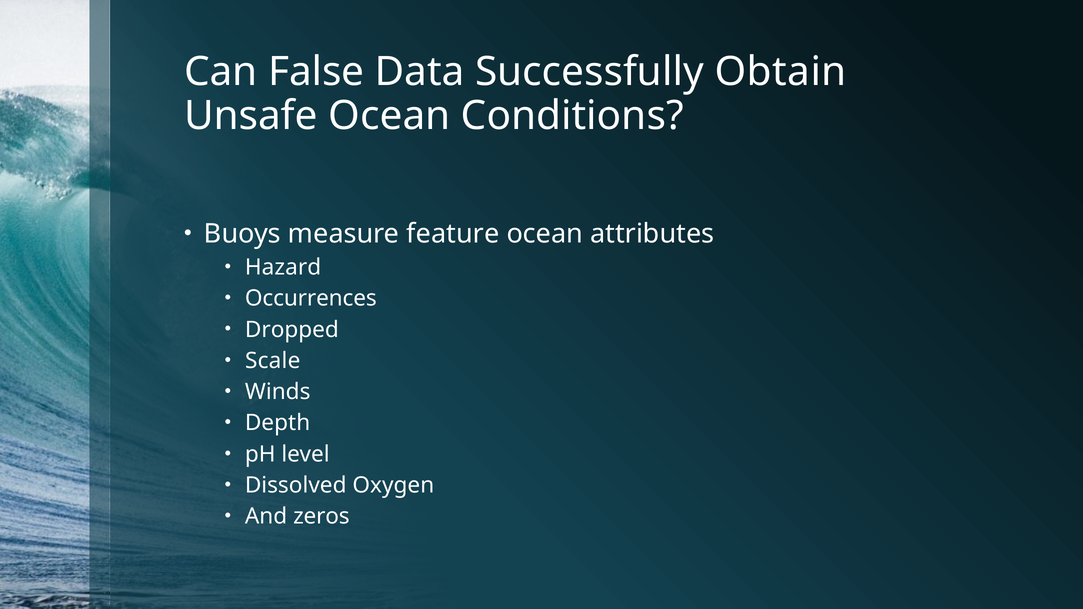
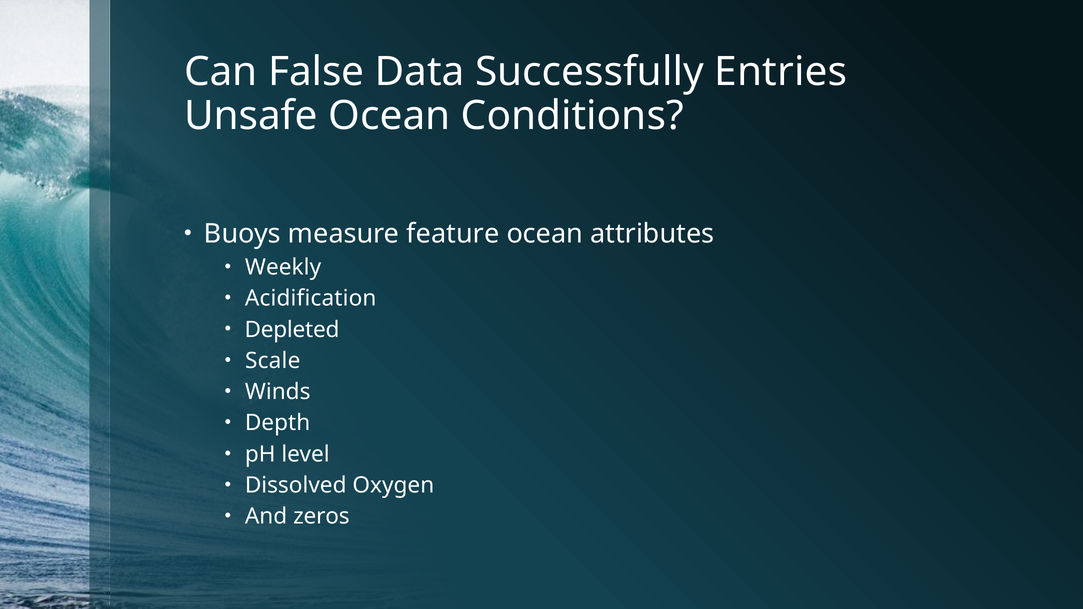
Obtain: Obtain -> Entries (781, 72)
Hazard: Hazard -> Weekly (283, 267)
Occurrences: Occurrences -> Acidification (311, 299)
Dropped: Dropped -> Depleted (292, 330)
